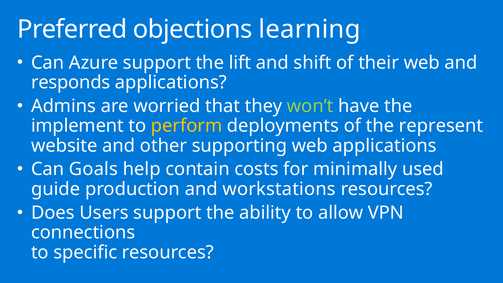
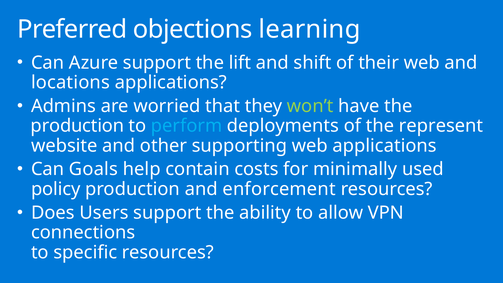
responds: responds -> locations (70, 82)
implement: implement -> production (77, 126)
perform colour: yellow -> light blue (187, 126)
guide: guide -> policy (56, 189)
workstations: workstations -> enforcement (279, 189)
